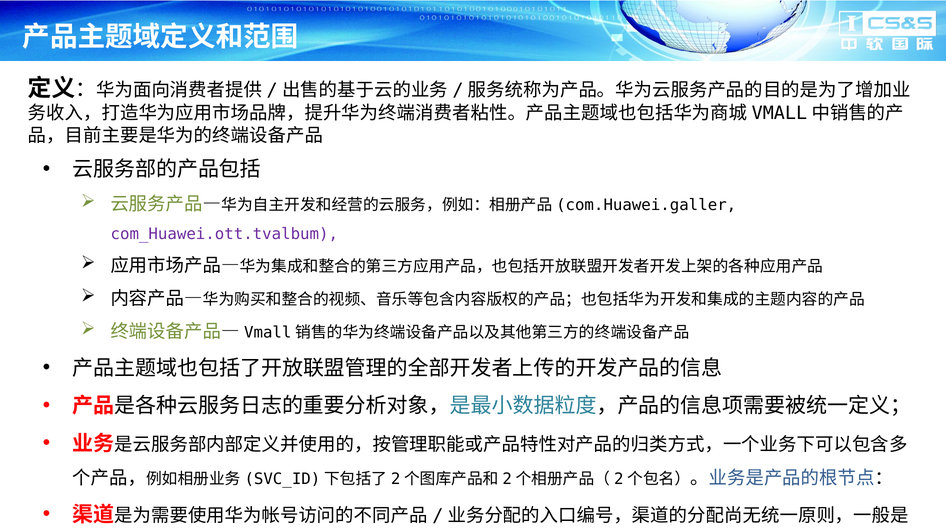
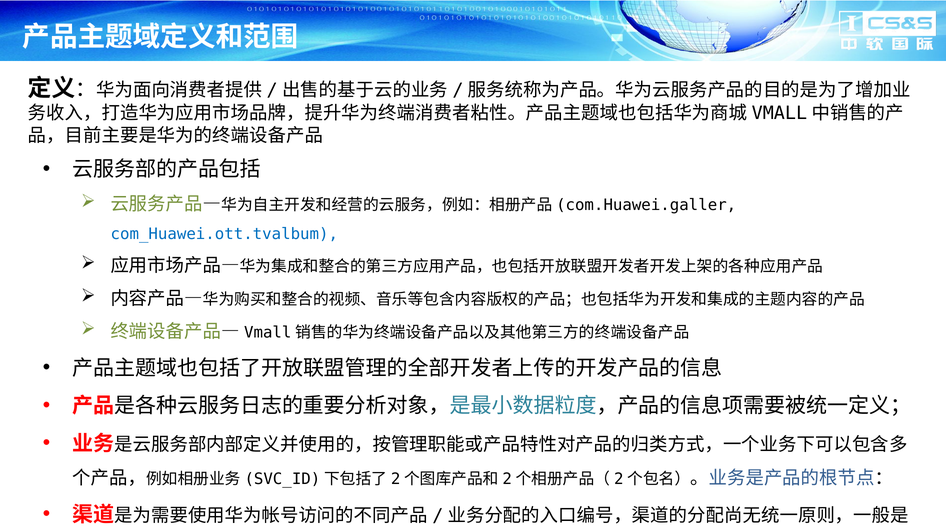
com_Huawei.ott.tvalbum colour: purple -> blue (224, 234)
